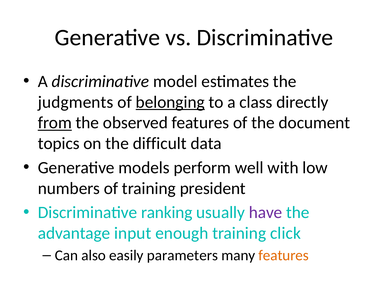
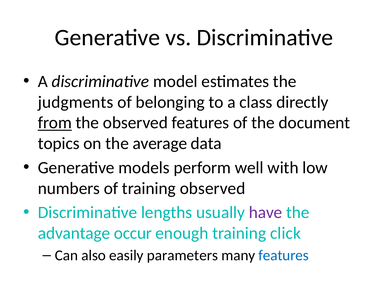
belonging underline: present -> none (170, 102)
difficult: difficult -> average (160, 143)
training president: president -> observed (213, 188)
ranking: ranking -> lengths (167, 212)
input: input -> occur (133, 233)
features colour: orange -> blue (284, 255)
